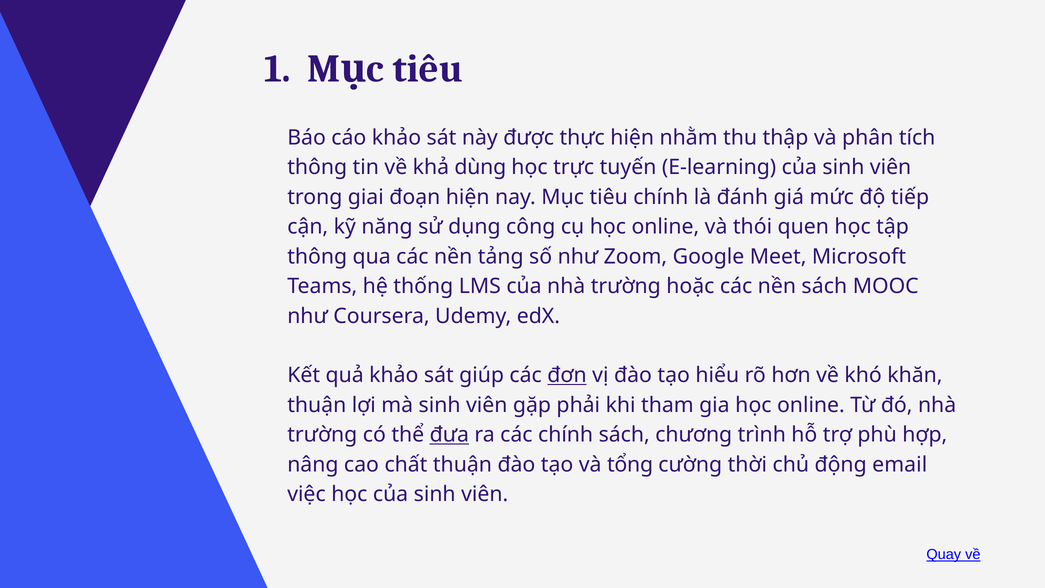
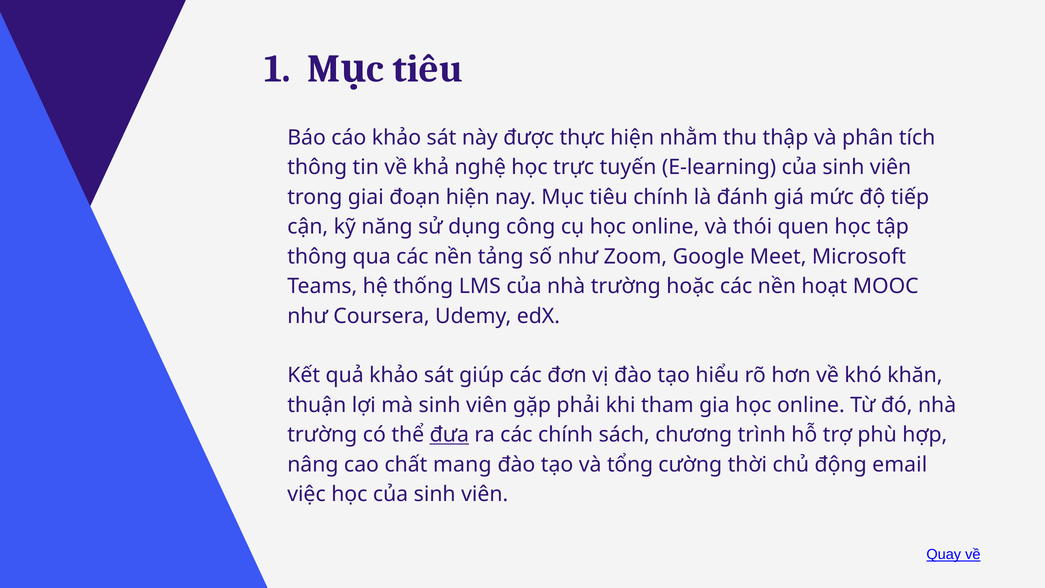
dùng: dùng -> nghệ (480, 167)
nền sách: sách -> hoạt (824, 286)
đơn underline: present -> none (567, 375)
chất thuận: thuận -> mang (462, 465)
